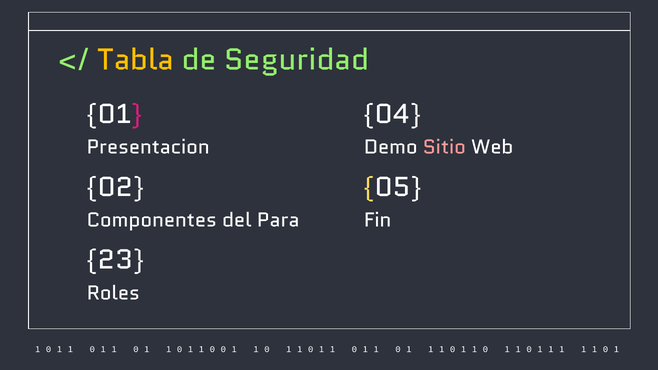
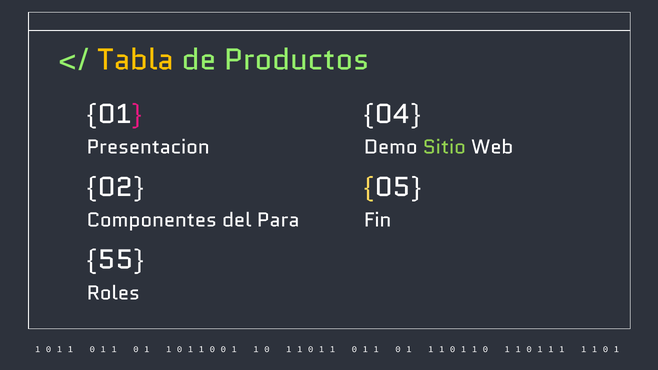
Seguridad: Seguridad -> Productos (297, 60)
Sitio colour: pink -> light green (444, 147)
23: 23 -> 55 (116, 260)
